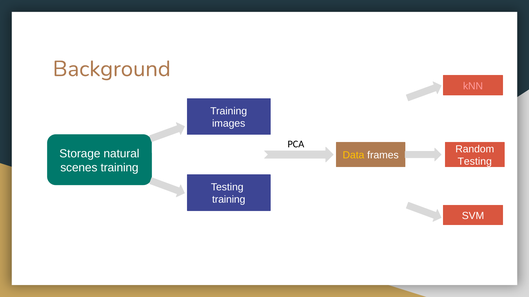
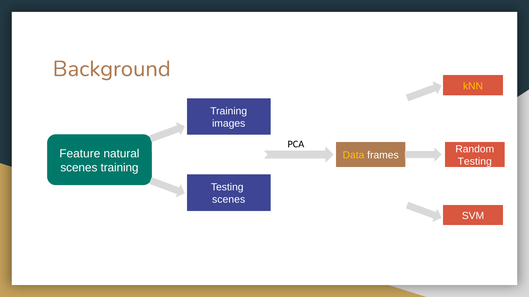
kNN colour: pink -> yellow (473, 86)
Storage: Storage -> Feature (80, 154)
training: training -> scenes (229, 200)
